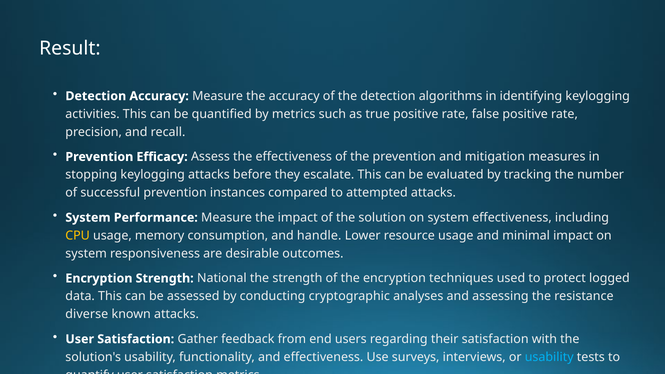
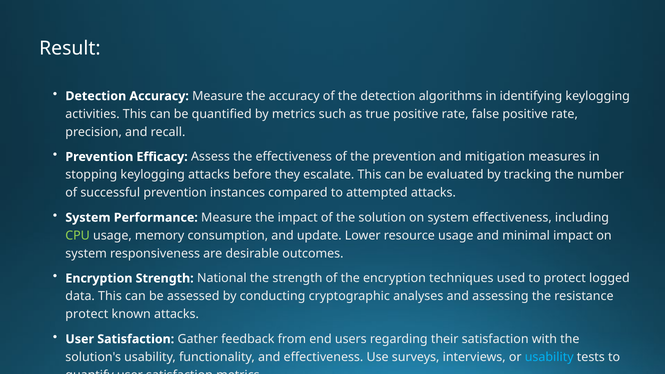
CPU colour: yellow -> light green (78, 236)
handle: handle -> update (319, 236)
diverse: diverse -> protect (87, 314)
